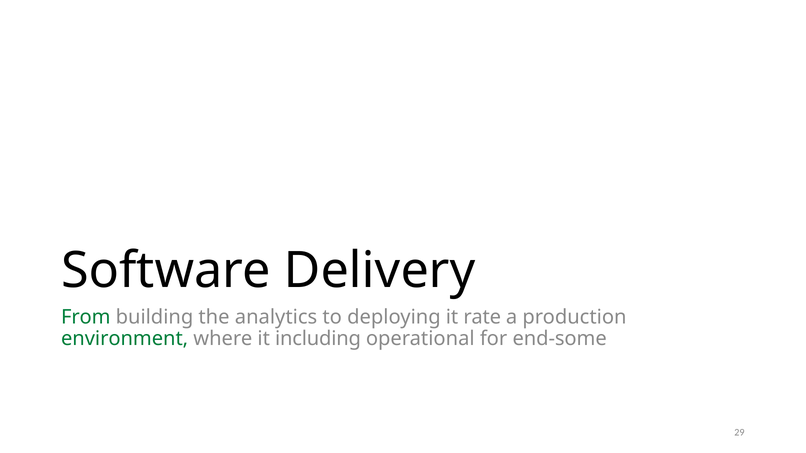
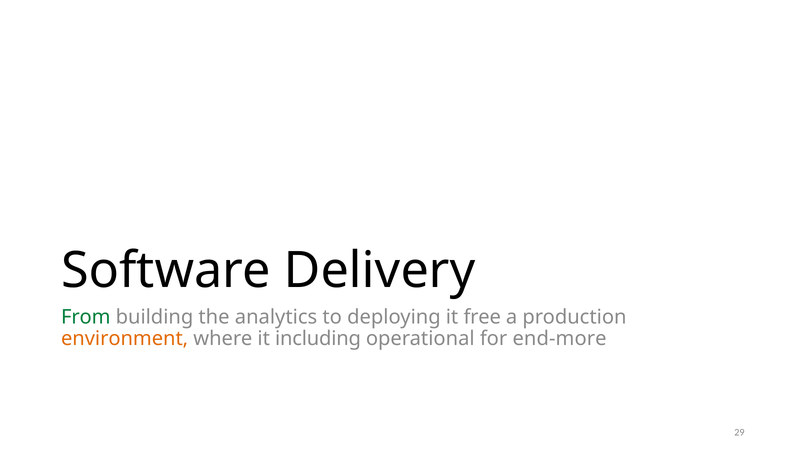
rate: rate -> free (482, 317)
environment colour: green -> orange (125, 339)
end-some: end-some -> end-more (560, 339)
